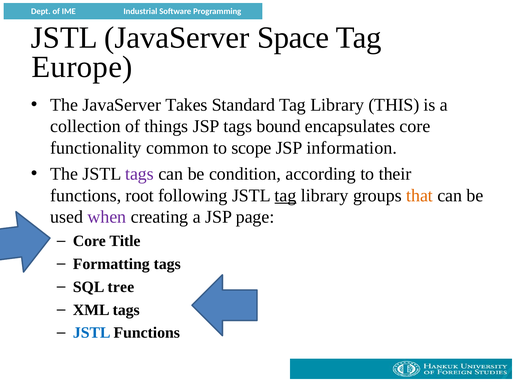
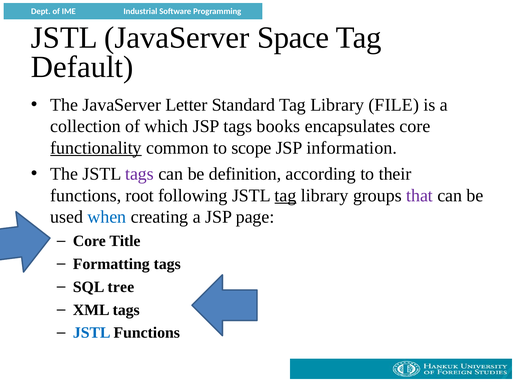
Europe: Europe -> Default (82, 67)
Takes: Takes -> Letter (186, 105)
THIS: THIS -> FILE (394, 105)
things: things -> which (166, 126)
bound: bound -> books (278, 126)
functionality underline: none -> present (96, 148)
condition: condition -> definition (245, 174)
that colour: orange -> purple (420, 195)
when colour: purple -> blue (107, 217)
